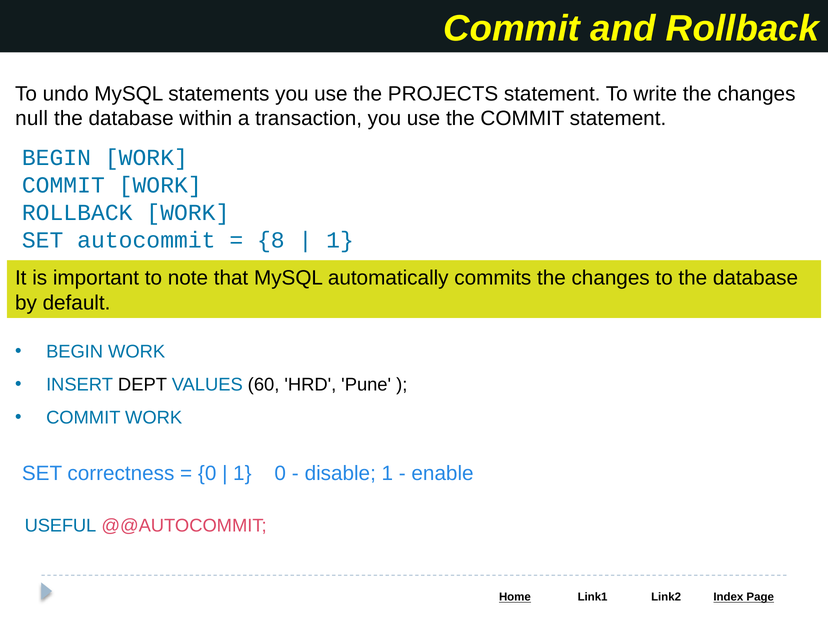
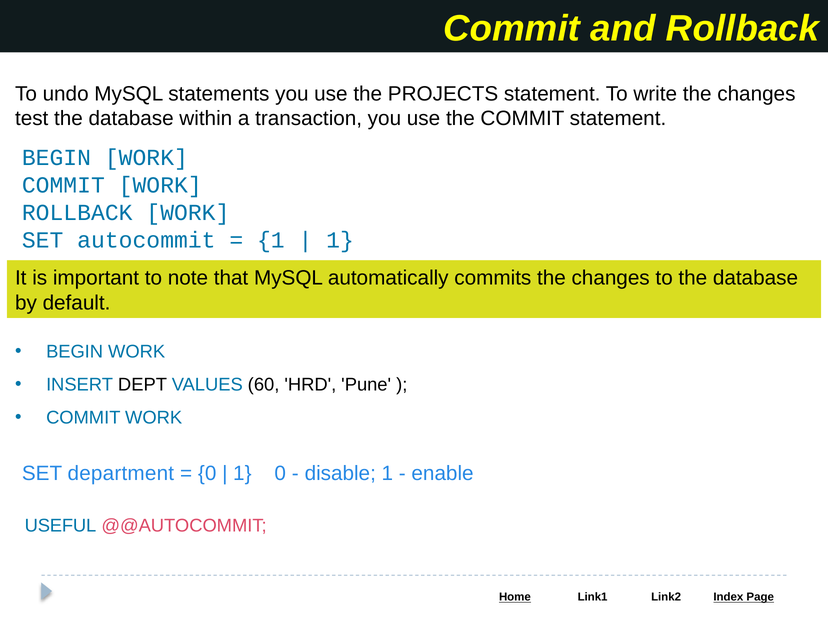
null: null -> test (32, 119)
8: 8 -> 1 (271, 240)
correctness: correctness -> department (121, 473)
